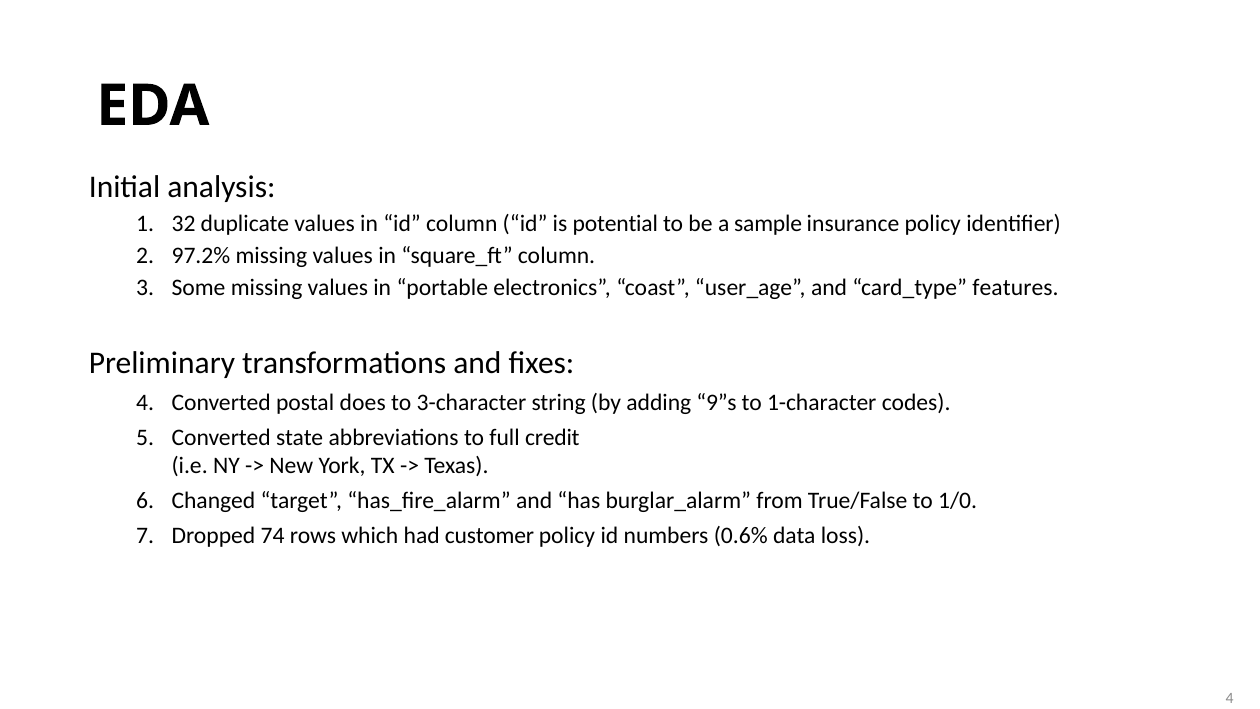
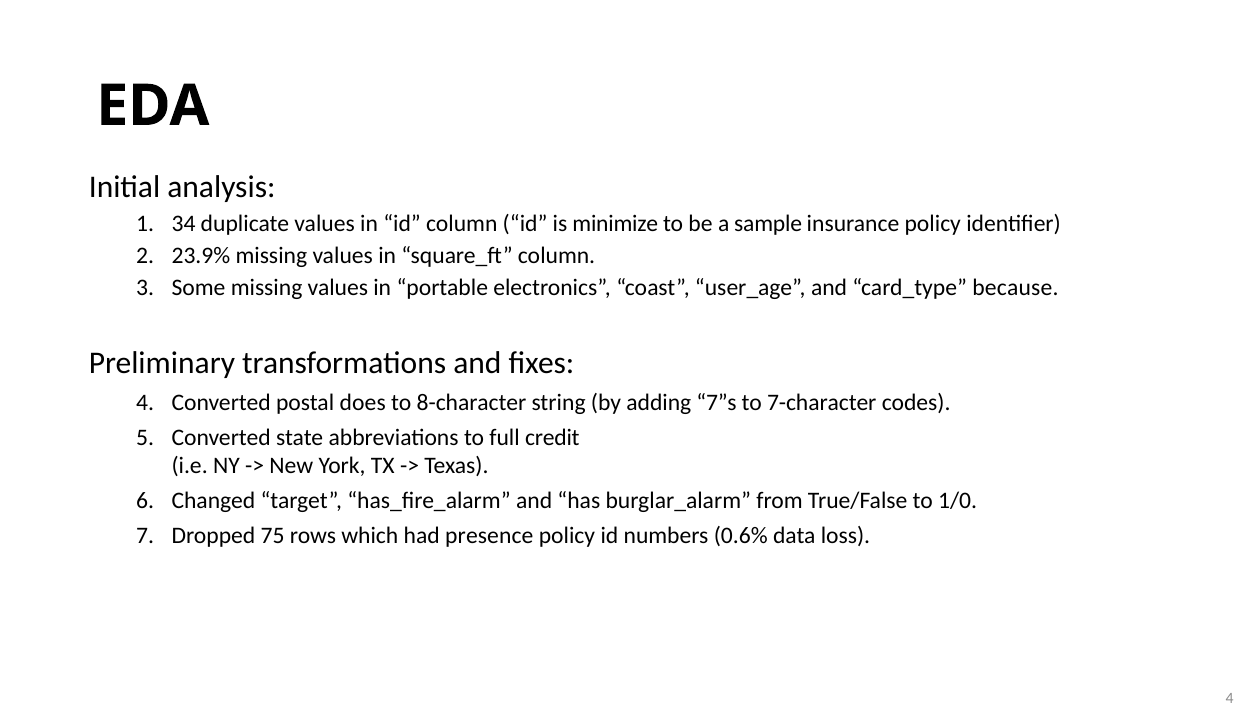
32: 32 -> 34 (184, 224)
potential: potential -> minimize (615, 224)
97.2%: 97.2% -> 23.9% (201, 256)
features: features -> because (1015, 288)
3-character: 3-character -> 8-character (472, 402)
9”s: 9”s -> 7”s (717, 402)
1-character: 1-character -> 7-character (822, 402)
74: 74 -> 75 (273, 535)
customer: customer -> presence (489, 535)
